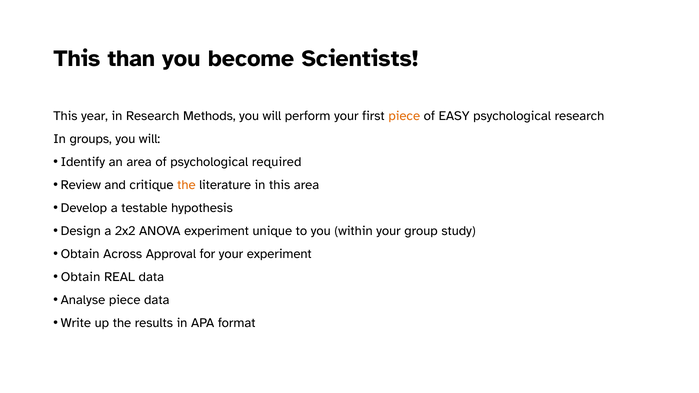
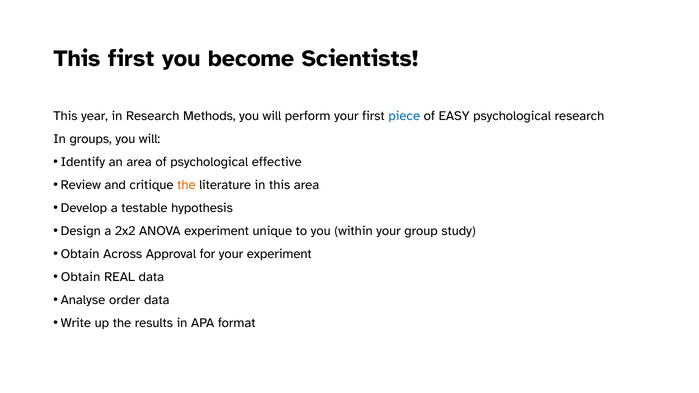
This than: than -> first (131, 59)
piece colour: orange -> blue (404, 116)
required: required -> effective (277, 162)
Analyse piece: piece -> order (125, 300)
